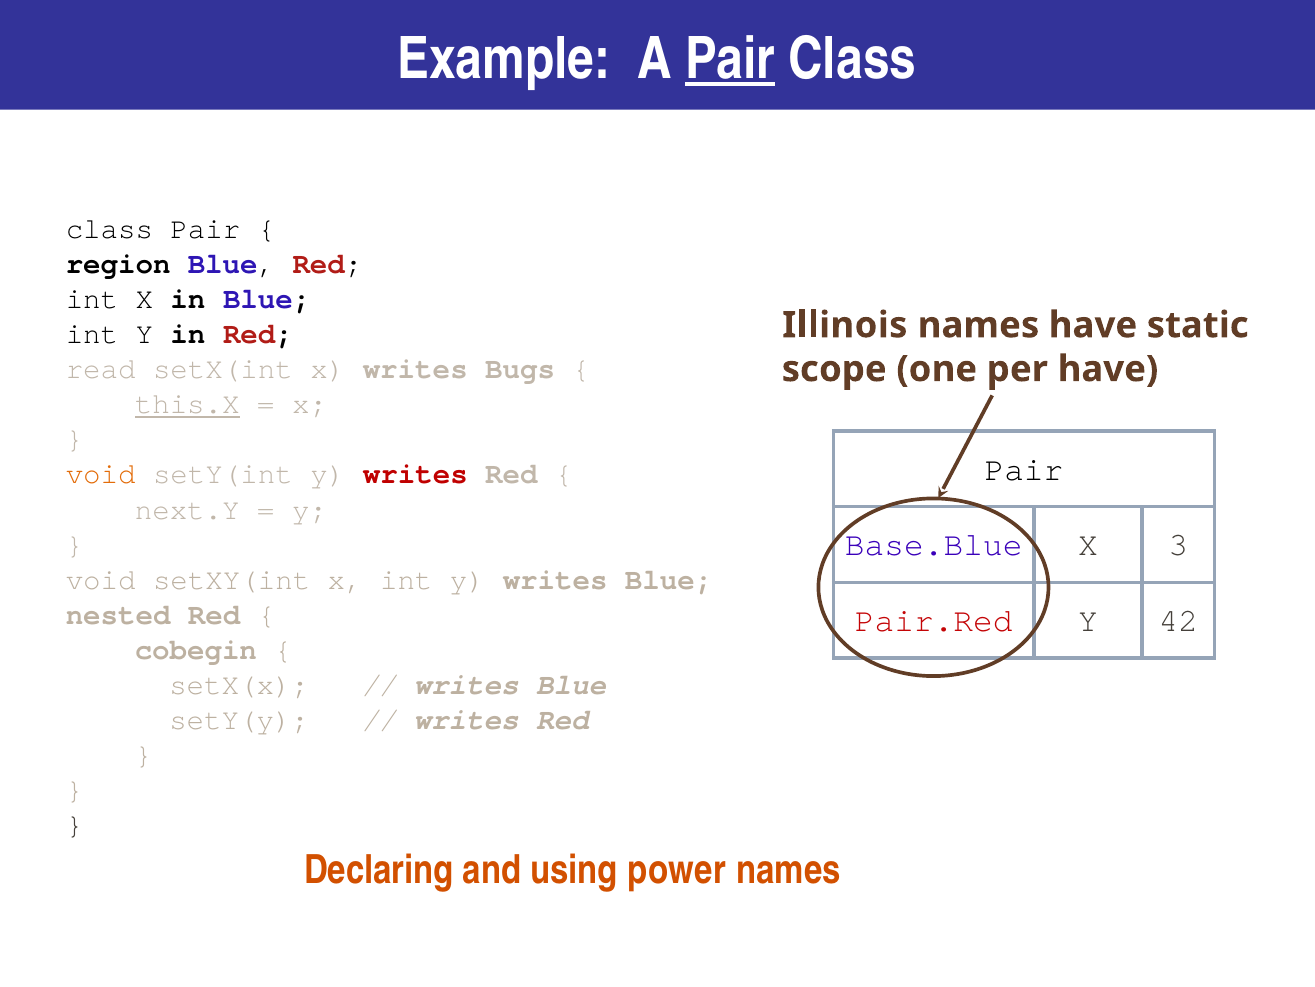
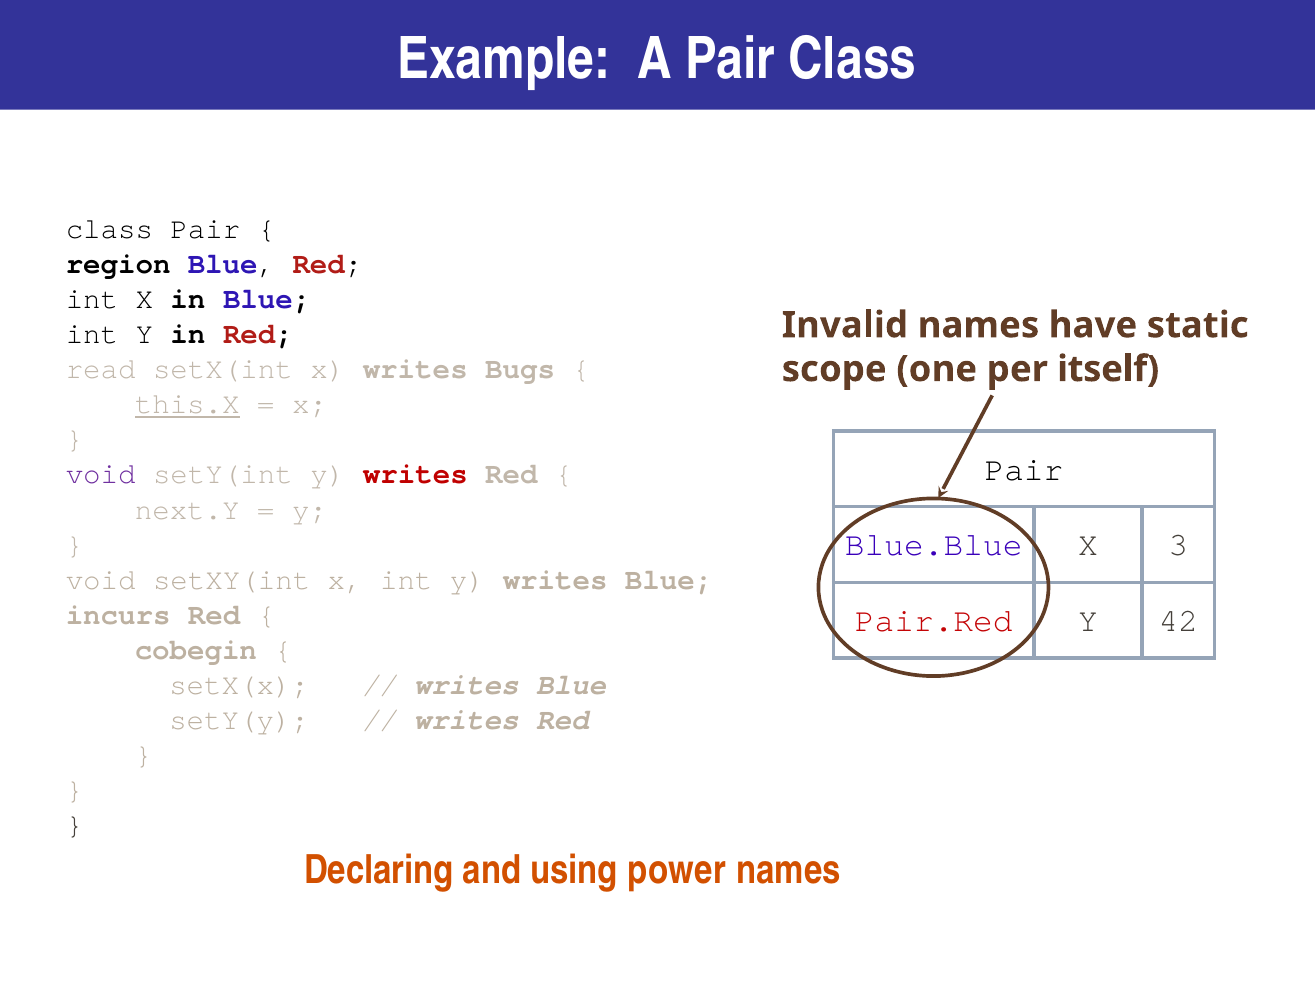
Pair underline: present -> none (730, 59)
Illinois: Illinois -> Invalid (845, 325)
per have: have -> itself (1108, 369)
void colour: orange -> purple (101, 474)
Base.Blue: Base.Blue -> Blue.Blue (934, 545)
nested: nested -> incurs (118, 614)
